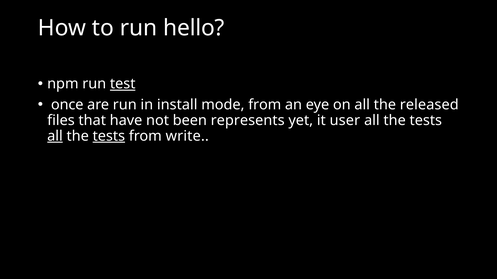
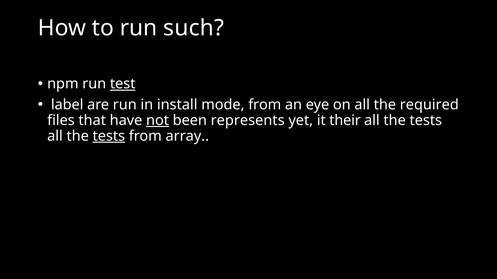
hello: hello -> such (194, 28)
once: once -> label (67, 105)
released: released -> required (429, 105)
not underline: none -> present (158, 121)
user: user -> their (345, 121)
all underline: present -> none (55, 136)
write: write -> array (187, 136)
